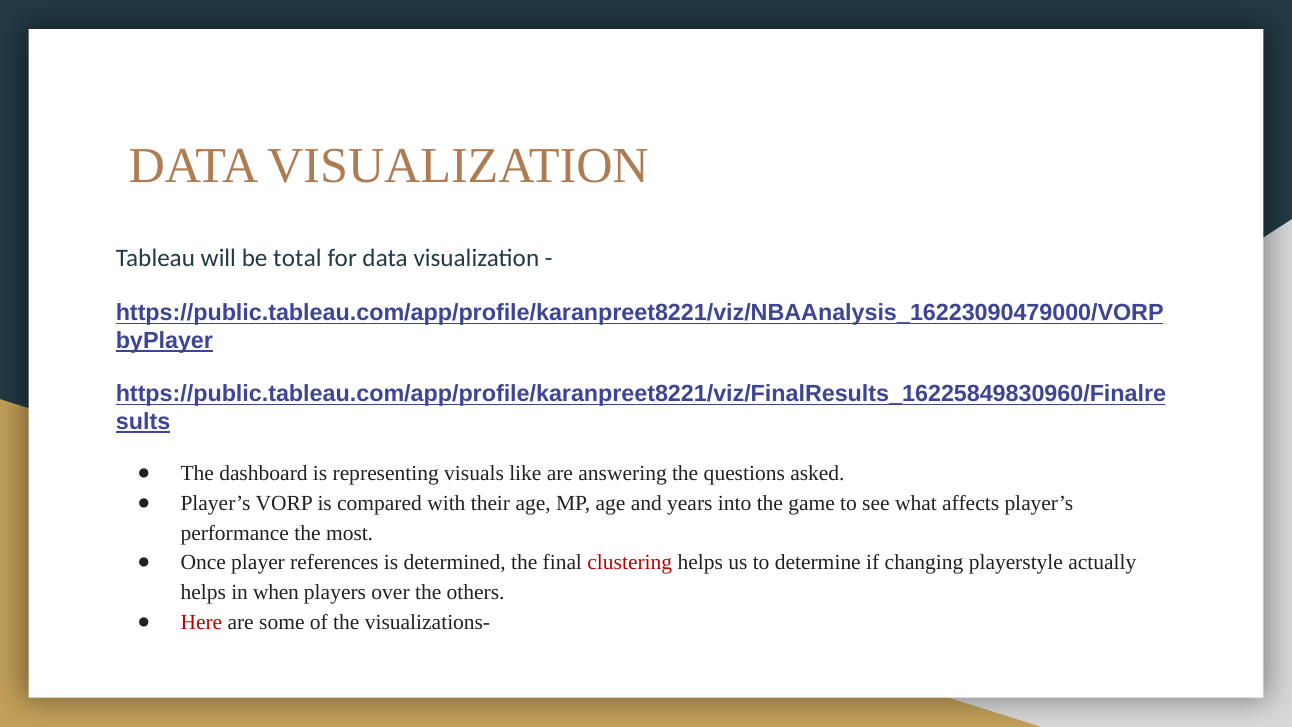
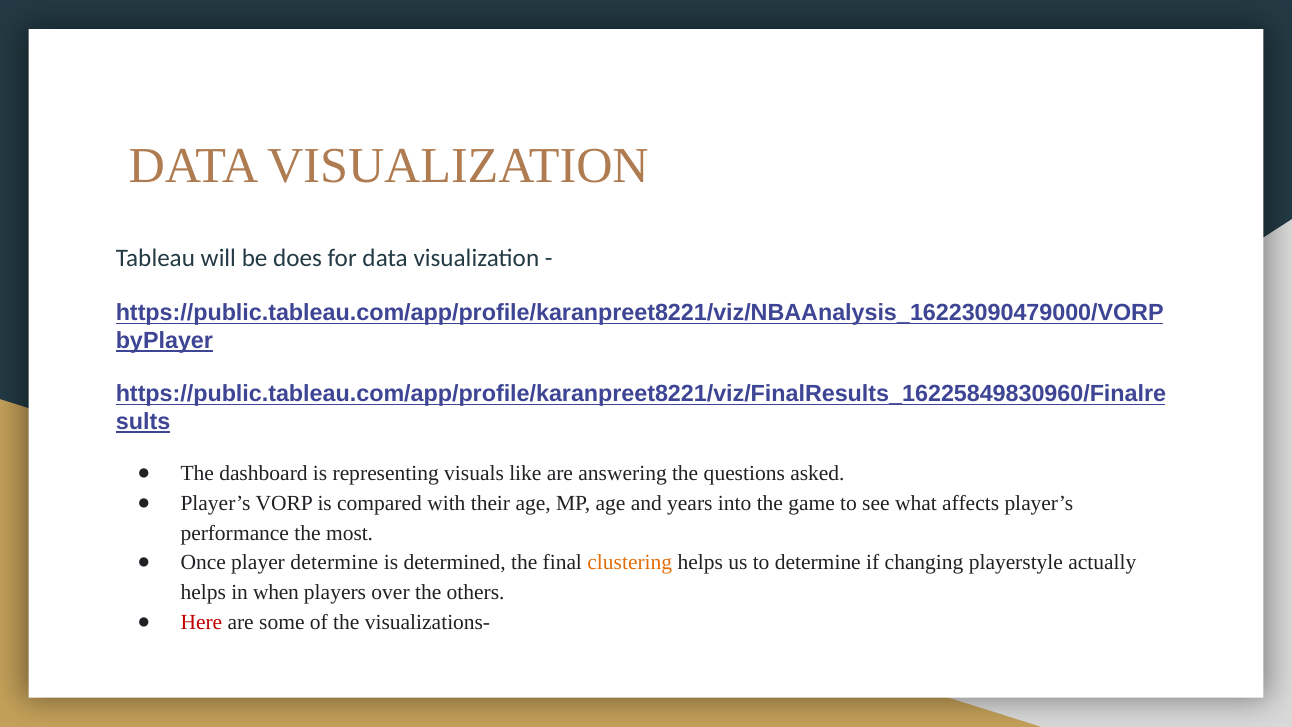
total: total -> does (298, 258)
player references: references -> determine (334, 563)
clustering colour: red -> orange (630, 563)
